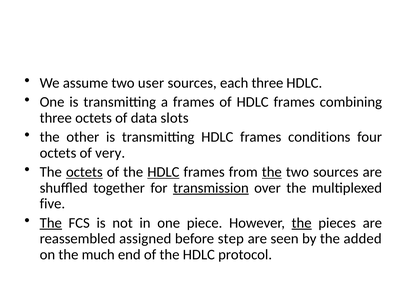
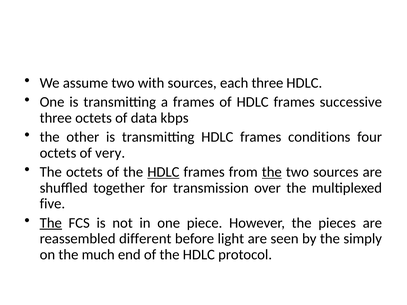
user: user -> with (151, 83)
combining: combining -> successive (351, 102)
slots: slots -> kbps (175, 118)
octets underline: present -> none (84, 172)
transmission underline: present -> none (211, 188)
the underline: present -> none (302, 223)
assigned: assigned -> different (145, 239)
step: step -> light (231, 239)
added: added -> simply (363, 239)
